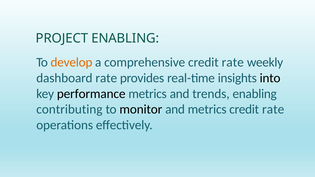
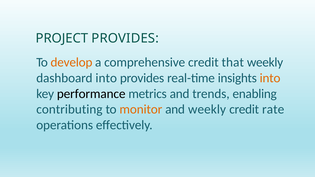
PROJECT ENABLING: ENABLING -> PROVIDES (125, 38)
comprehensive credit rate: rate -> that (233, 62)
dashboard rate: rate -> into (106, 78)
into colour: black -> orange (270, 78)
monitor colour: black -> orange (141, 110)
and metrics: metrics -> weekly (207, 110)
